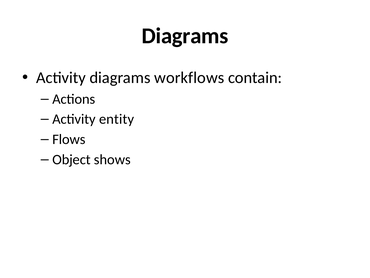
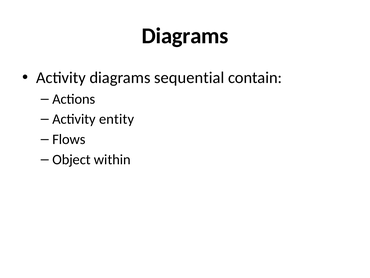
workflows: workflows -> sequential (189, 78)
shows: shows -> within (112, 159)
